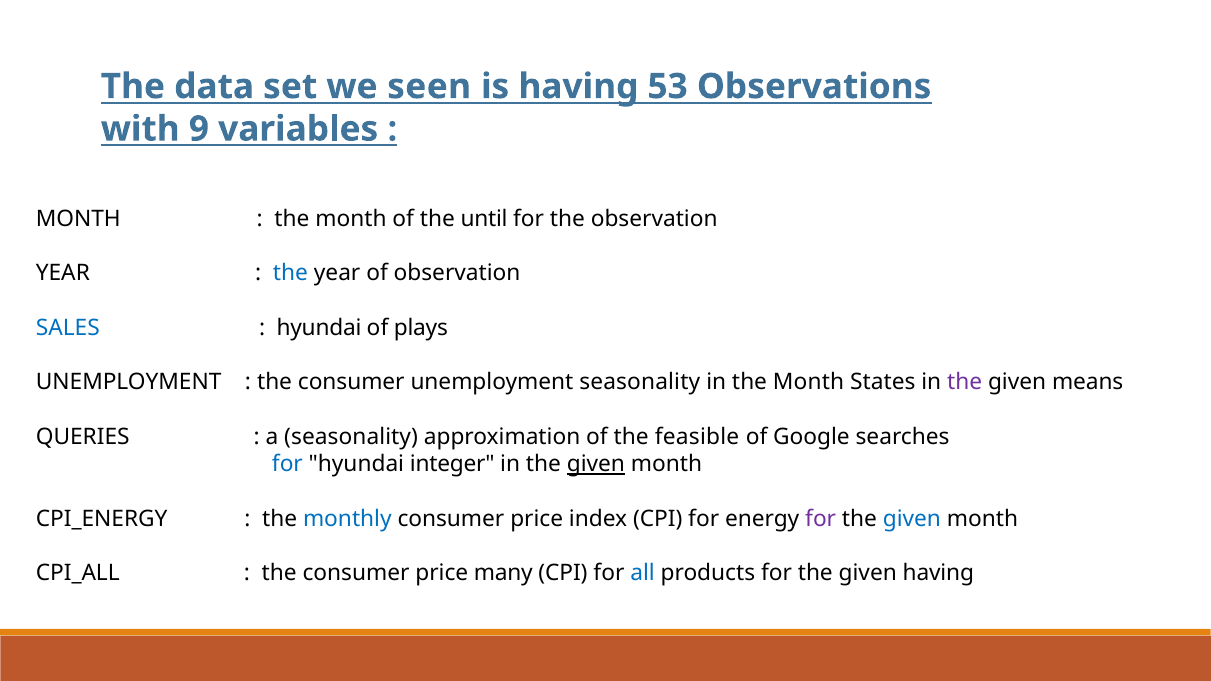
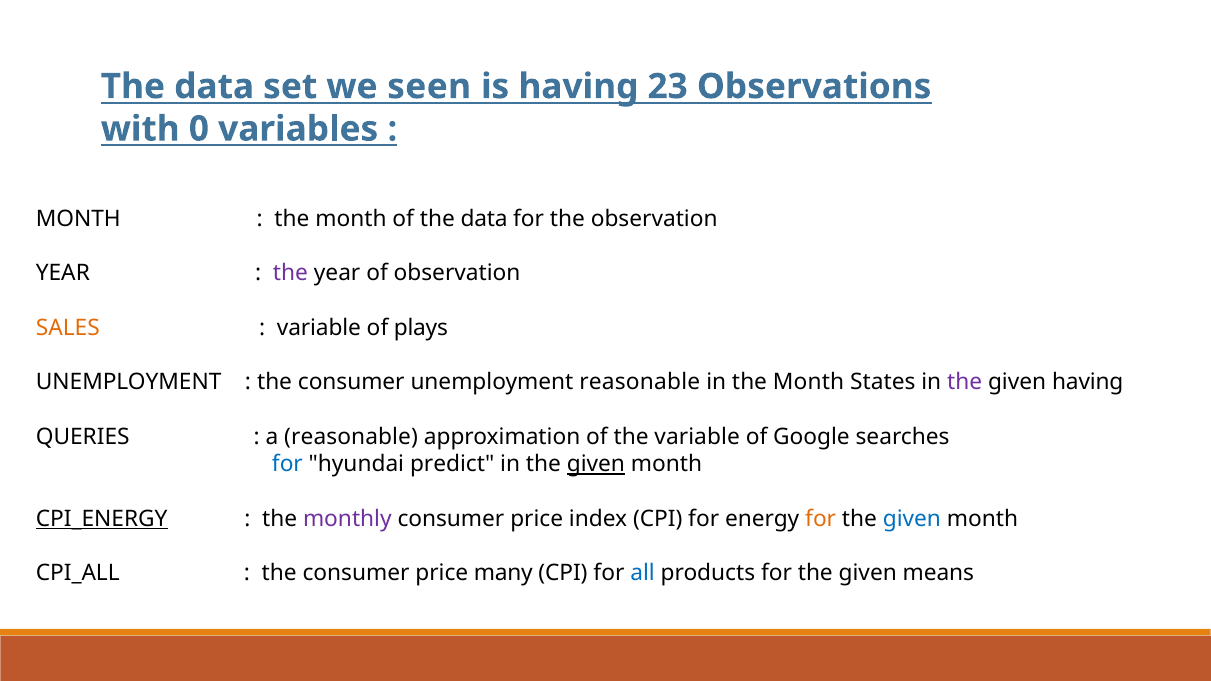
53: 53 -> 23 (668, 87)
9: 9 -> 0 (199, 129)
of the until: until -> data (484, 219)
the colour: blue -> purple (290, 273)
SALES colour: blue -> orange (68, 328)
hyundai: hyundai -> variable (319, 328)
unemployment seasonality: seasonality -> reasonable (640, 382)
given means: means -> having (1088, 382)
a seasonality: seasonality -> reasonable (351, 437)
the feasible: feasible -> variable (697, 437)
integer: integer -> predict (452, 464)
CPI_ENERGY underline: none -> present (102, 519)
monthly colour: blue -> purple (347, 519)
for colour: purple -> orange (821, 519)
given having: having -> means (938, 573)
